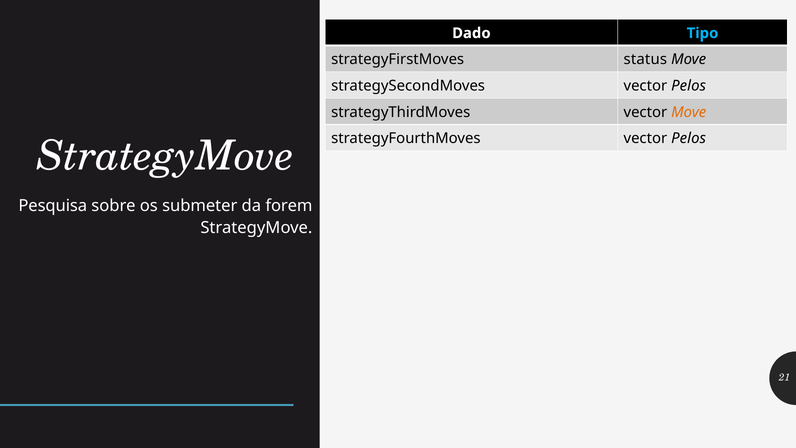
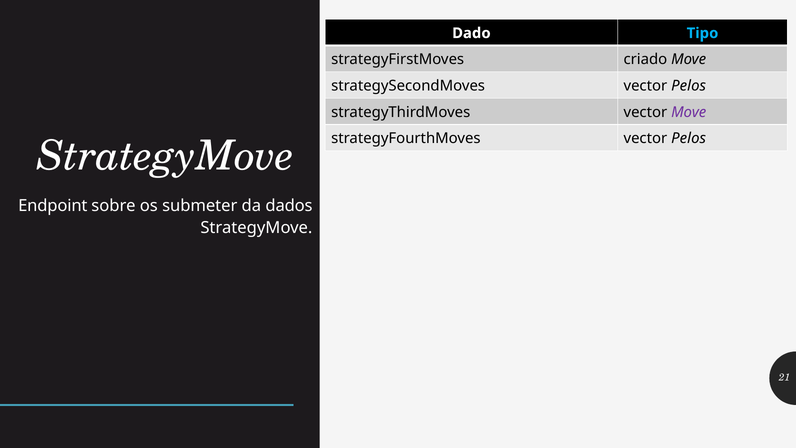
status: status -> criado (645, 59)
Move colour: orange -> purple (689, 112)
Pesquisa: Pesquisa -> Endpoint (53, 206)
forem: forem -> dados (289, 206)
